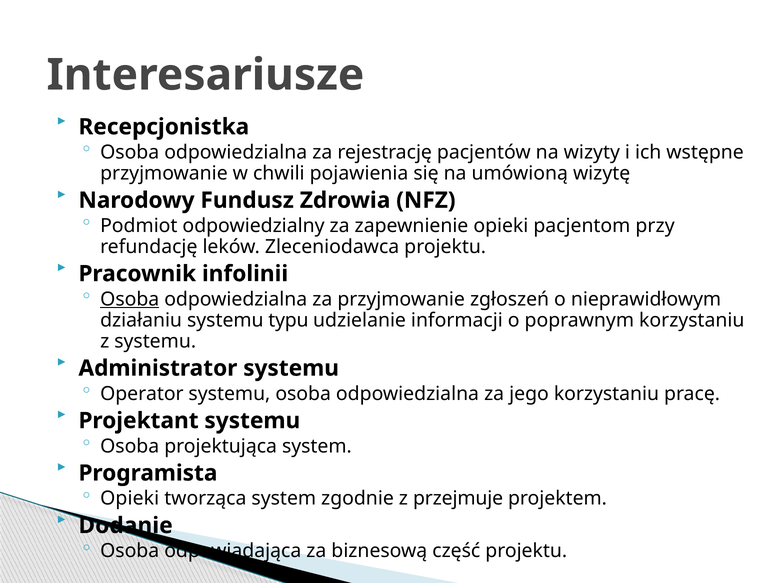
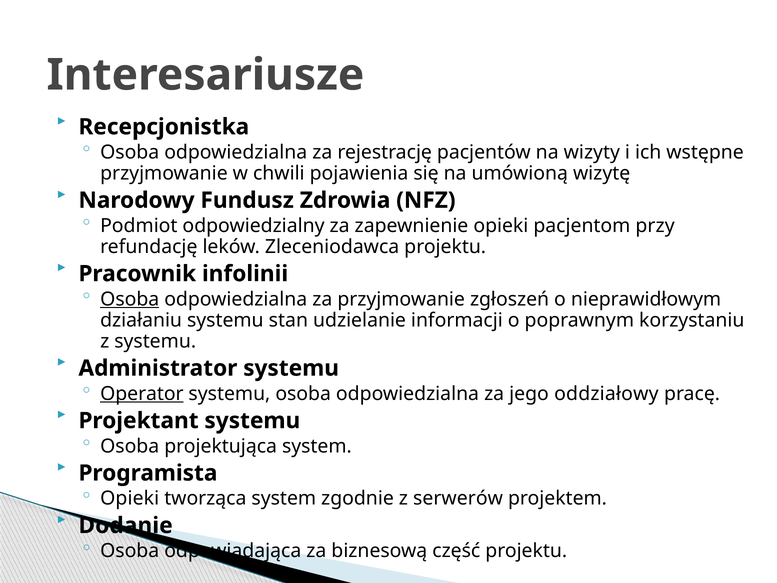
typu: typu -> stan (288, 320)
Operator underline: none -> present (142, 393)
jego korzystaniu: korzystaniu -> oddziałowy (606, 393)
przejmuje: przejmuje -> serwerów (458, 498)
